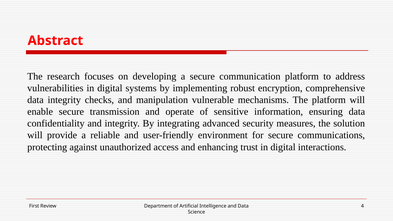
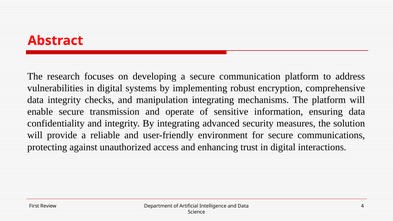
manipulation vulnerable: vulnerable -> integrating (213, 100)
